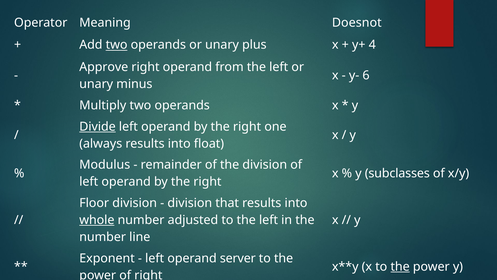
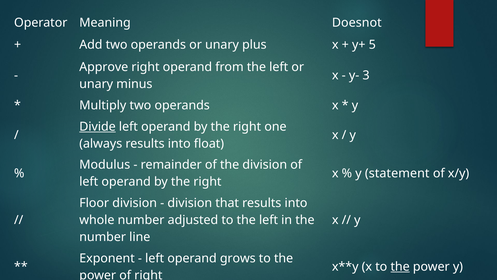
two underline: present -> none (117, 45)
4: 4 -> 5 (372, 45)
6: 6 -> 3 (366, 75)
subclasses: subclasses -> statement (397, 173)
whole underline: present -> none (97, 220)
server: server -> grows (238, 258)
